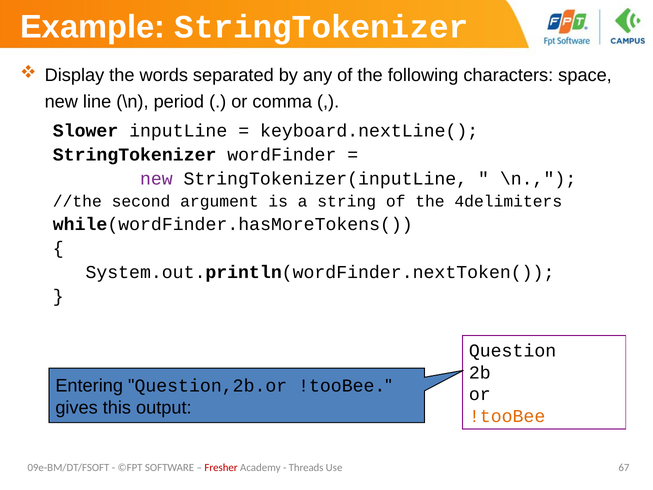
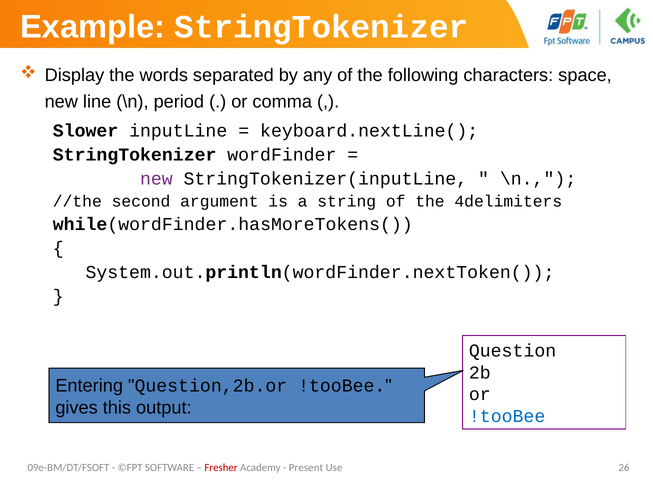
!tooBee colour: orange -> blue (507, 416)
Threads: Threads -> Present (306, 468)
67: 67 -> 26 (624, 468)
